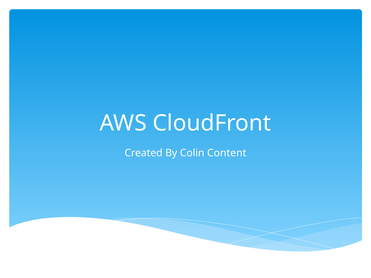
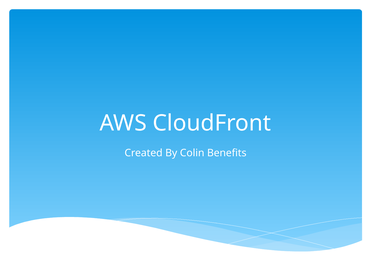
Content: Content -> Benefits (227, 153)
